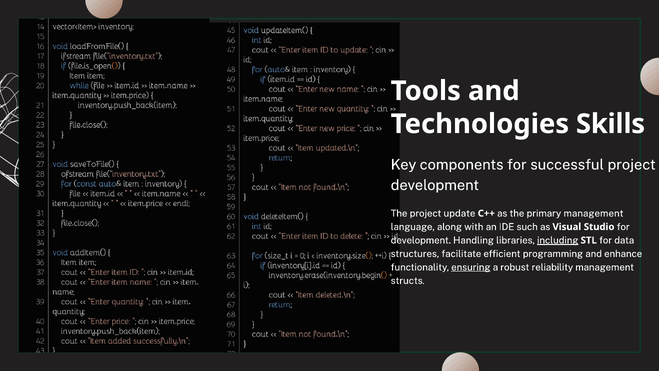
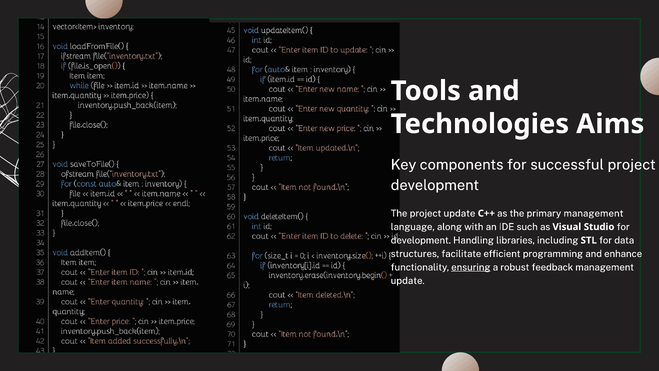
Skills: Skills -> Aims (610, 124)
including underline: present -> none (558, 240)
reliability: reliability -> feedback (552, 267)
structs: structs -> update (408, 280)
